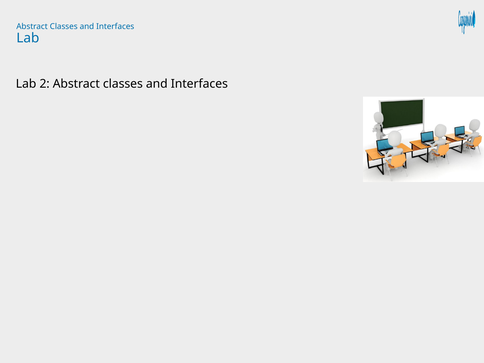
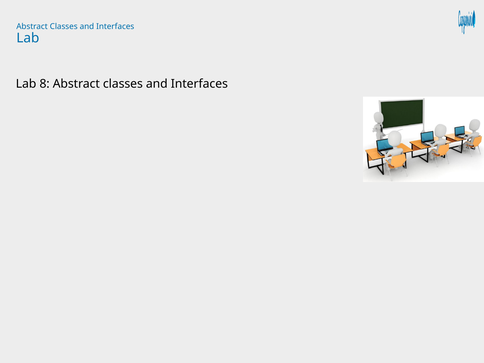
2: 2 -> 8 (45, 84)
